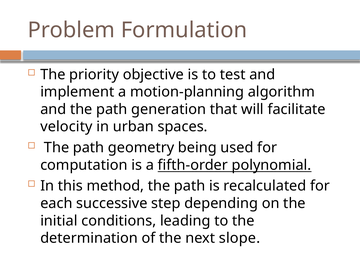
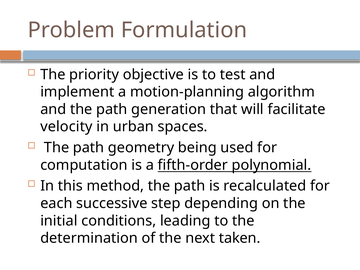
slope: slope -> taken (240, 238)
